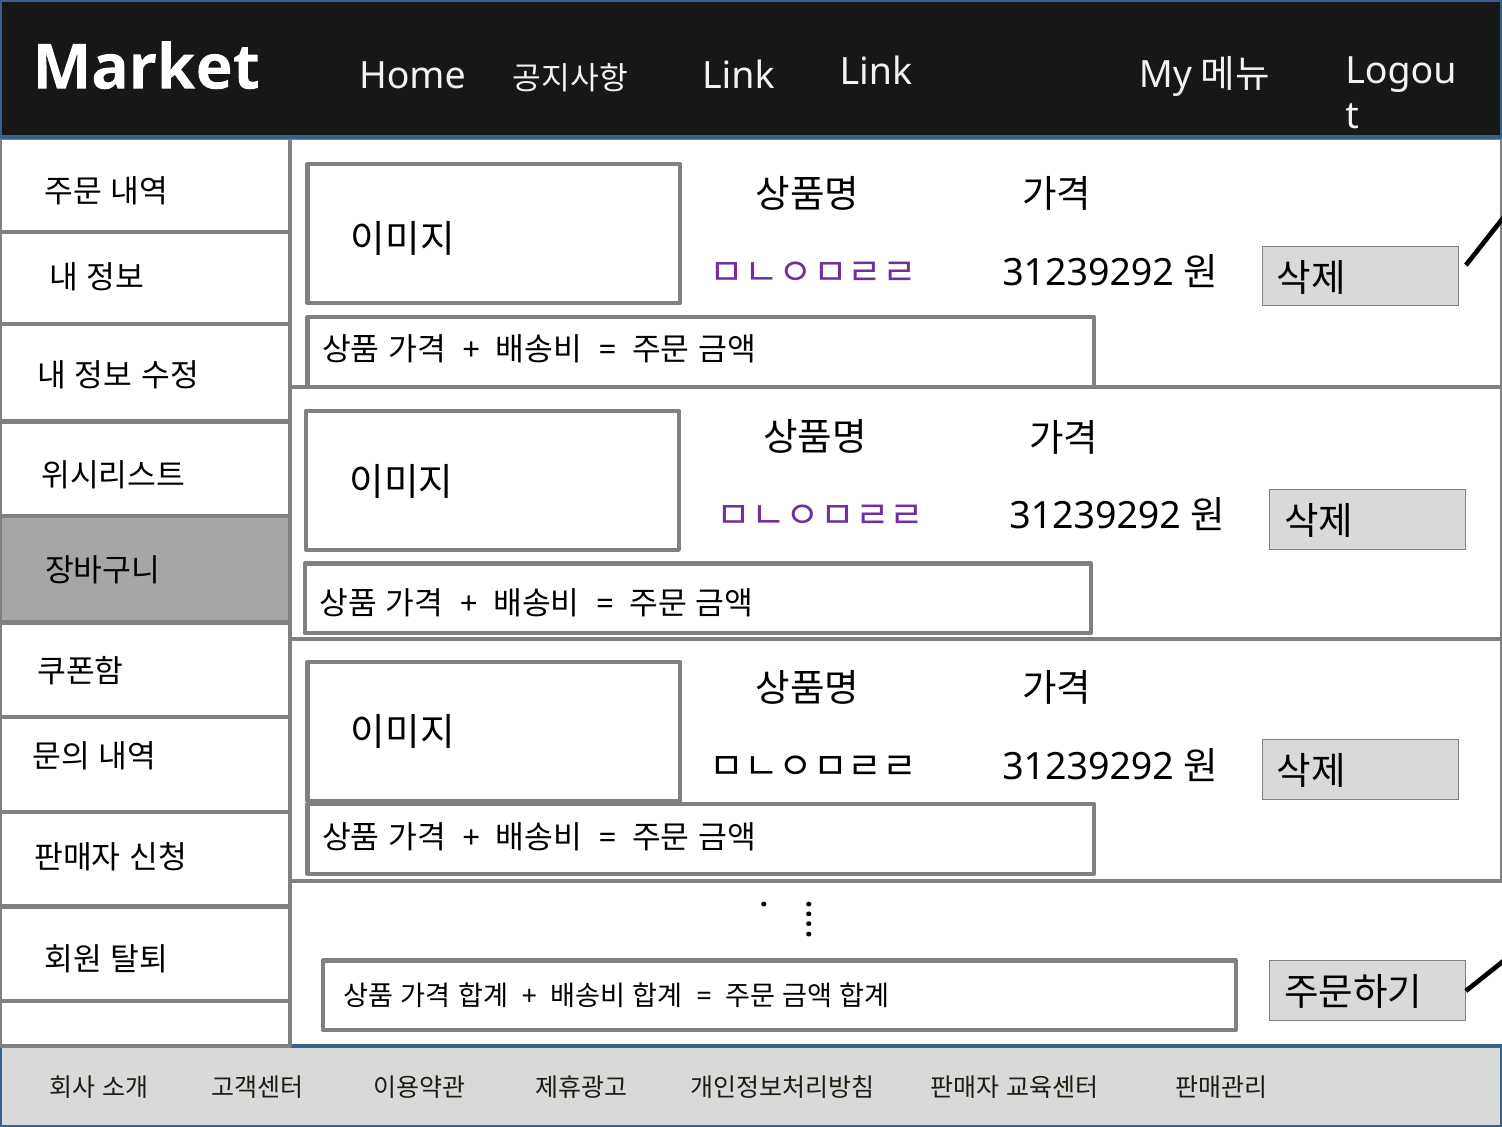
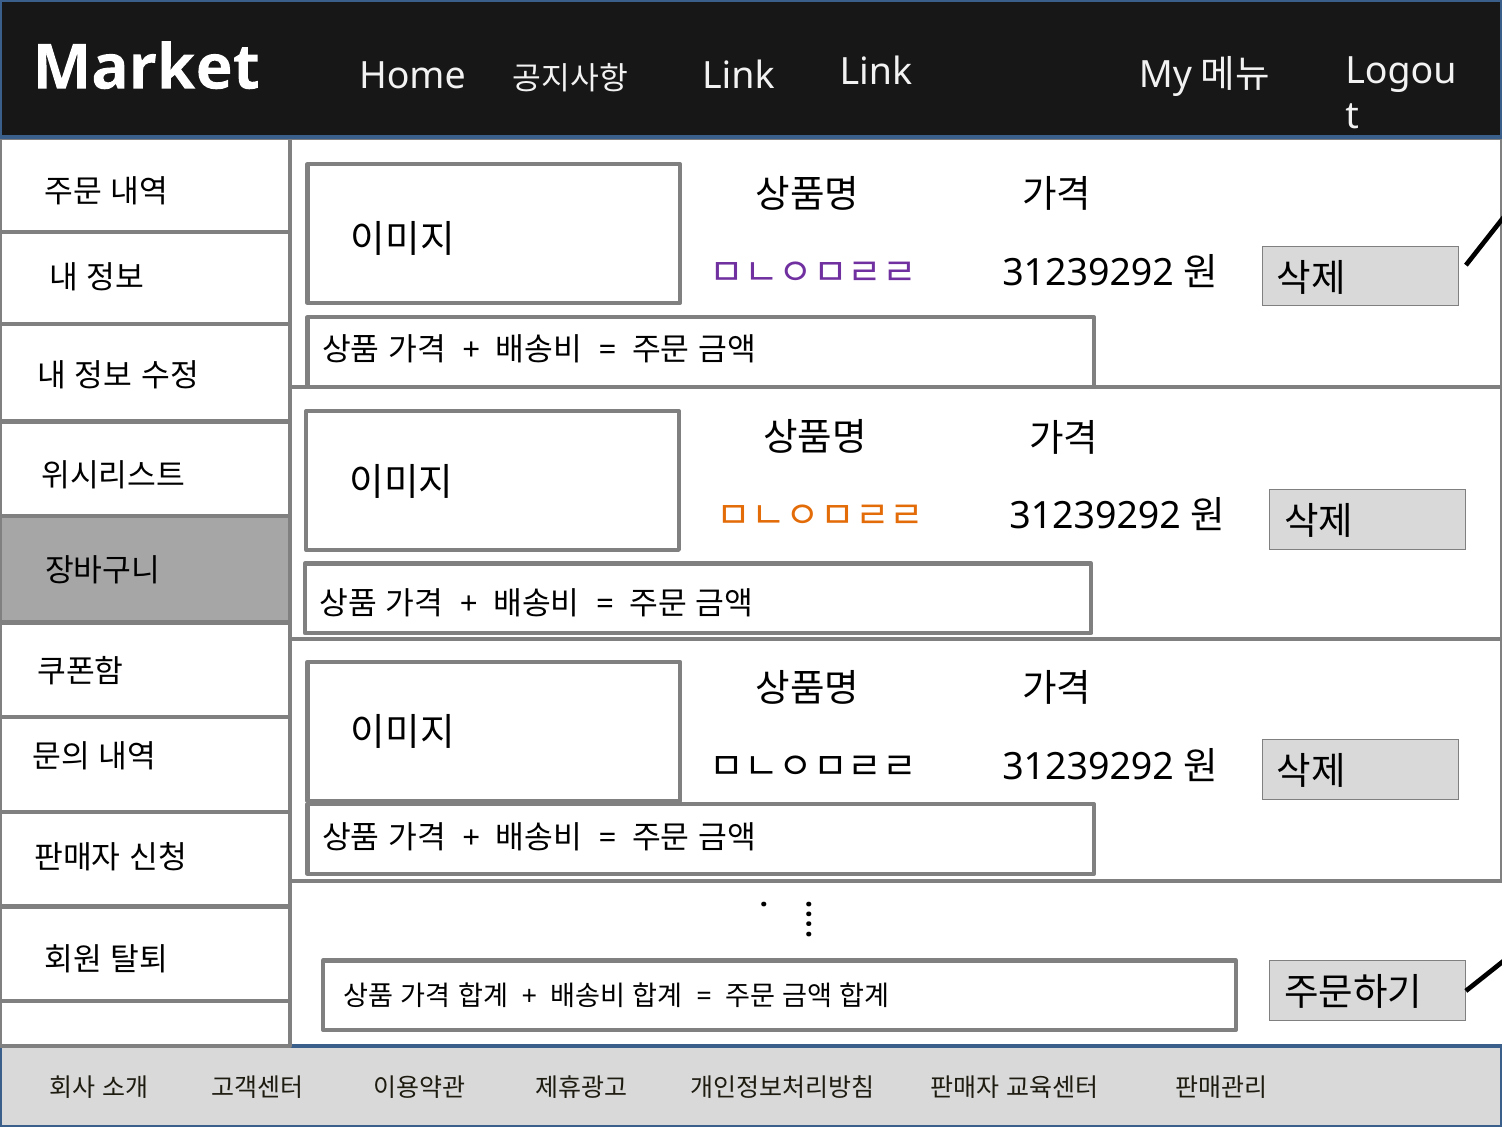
ㅁㄴㅇㅁㄹㄹ colour: purple -> orange (820, 516)
